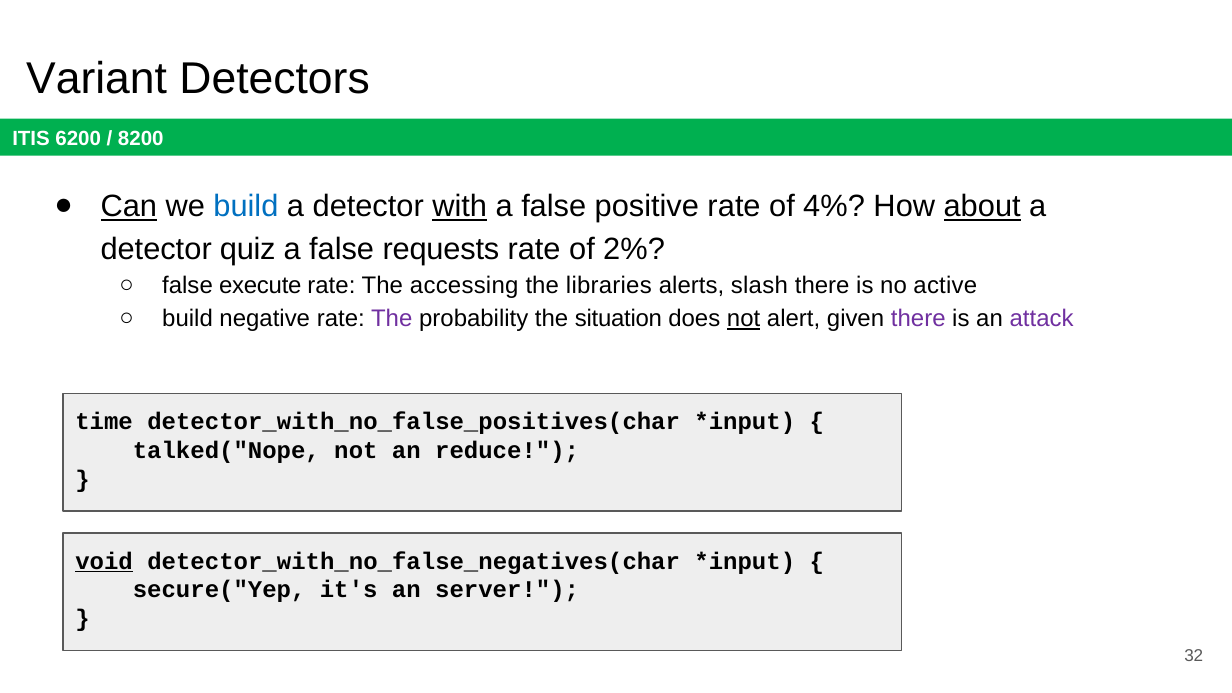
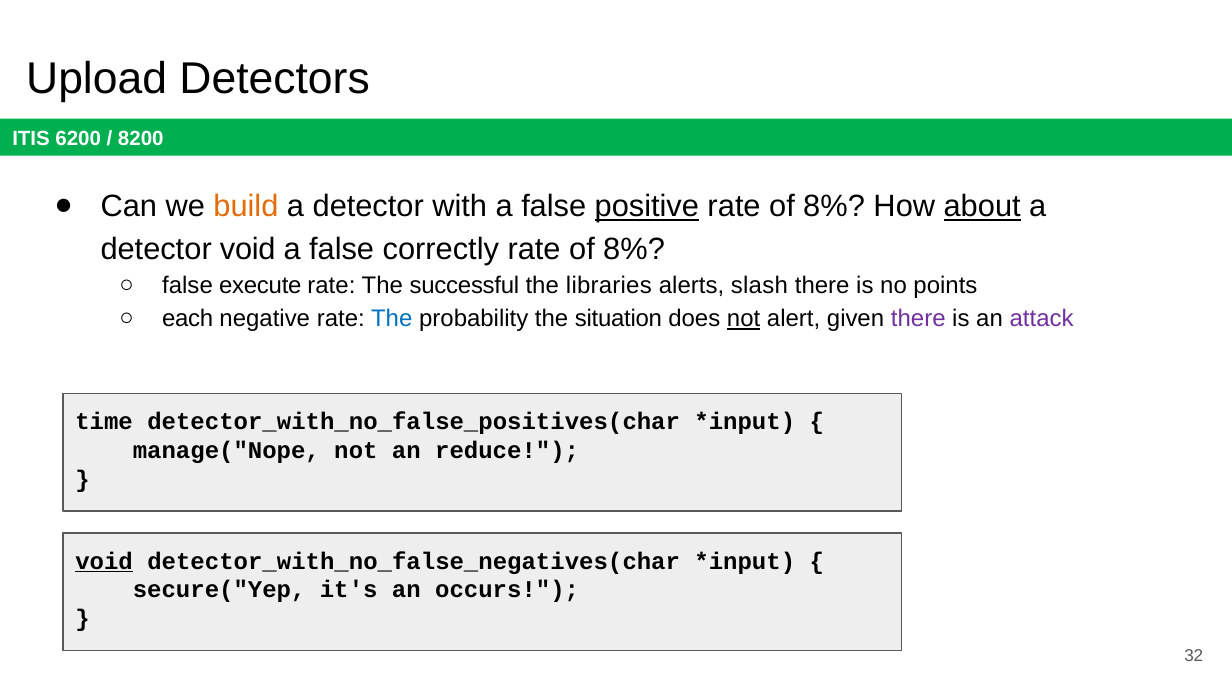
Variant: Variant -> Upload (97, 79)
Can underline: present -> none (129, 206)
build colour: blue -> orange (246, 206)
with underline: present -> none (460, 206)
positive underline: none -> present (647, 206)
4%: 4% -> 8% (834, 206)
detector quiz: quiz -> void (248, 249)
requests: requests -> correctly (441, 249)
2%: 2% -> 8% (634, 249)
accessing: accessing -> successful (464, 286)
active: active -> points (945, 286)
build: build -> each (188, 319)
The colour: purple -> blue (392, 319)
talked("Nope: talked("Nope -> manage("Nope (226, 451)
server: server -> occurs (507, 590)
